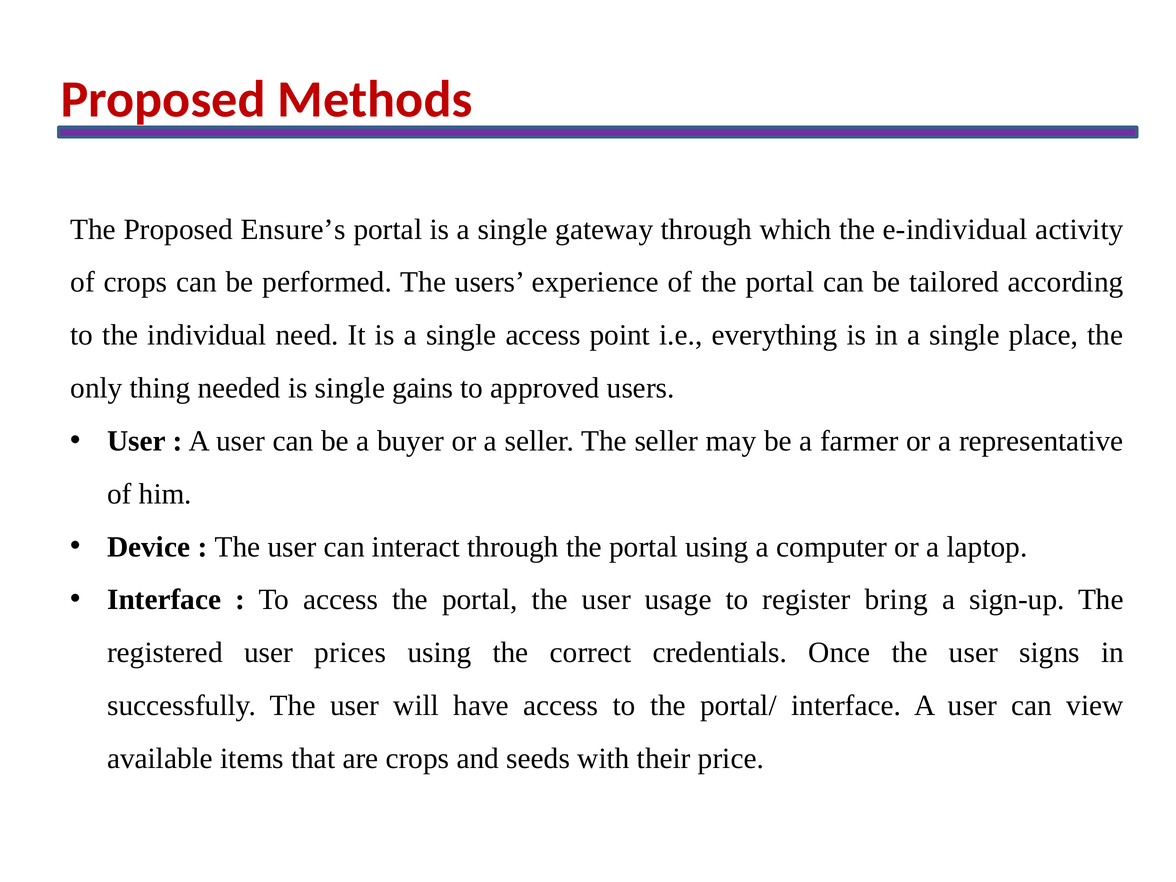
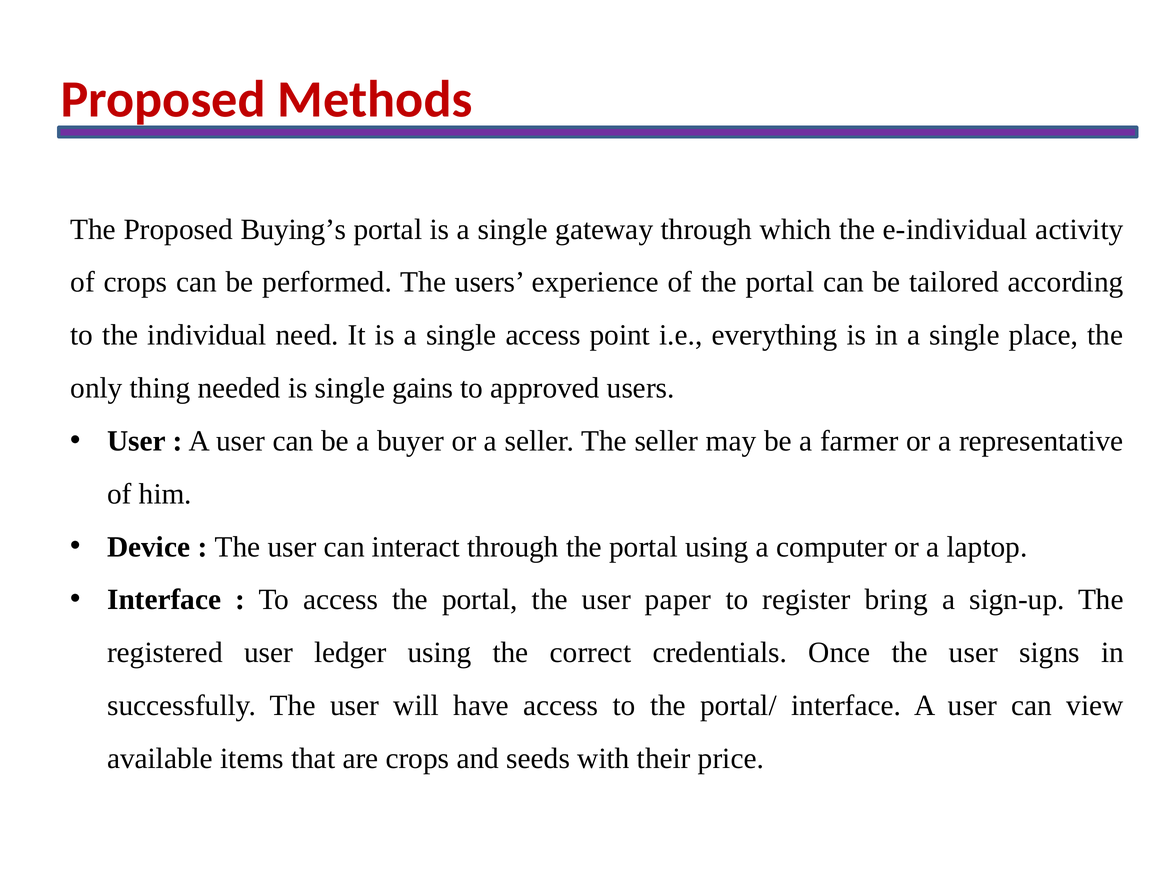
Ensure’s: Ensure’s -> Buying’s (293, 229)
usage: usage -> paper (678, 600)
prices: prices -> ledger (350, 653)
